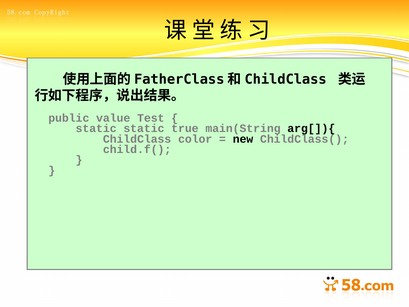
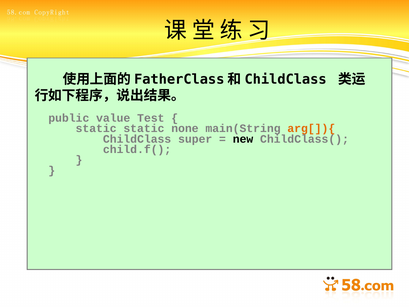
true: true -> none (185, 128)
arg[]){ colour: black -> orange (311, 128)
color: color -> super (195, 139)
